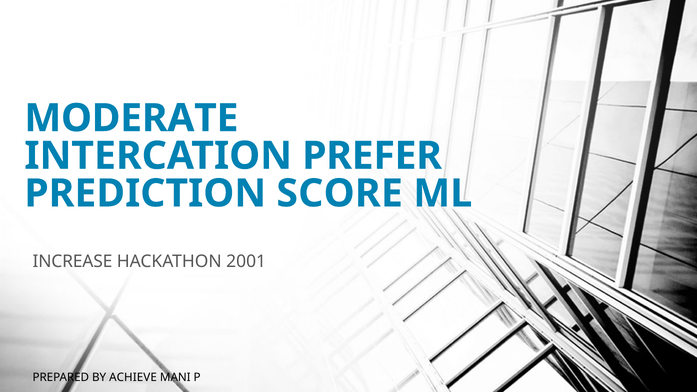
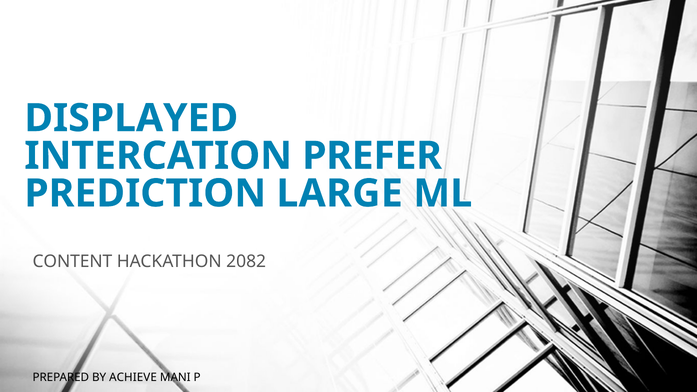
MODERATE: MODERATE -> DISPLAYED (131, 118)
SCORE: SCORE -> LARGE (340, 194)
INCREASE: INCREASE -> CONTENT (72, 262)
2001: 2001 -> 2082 (246, 262)
